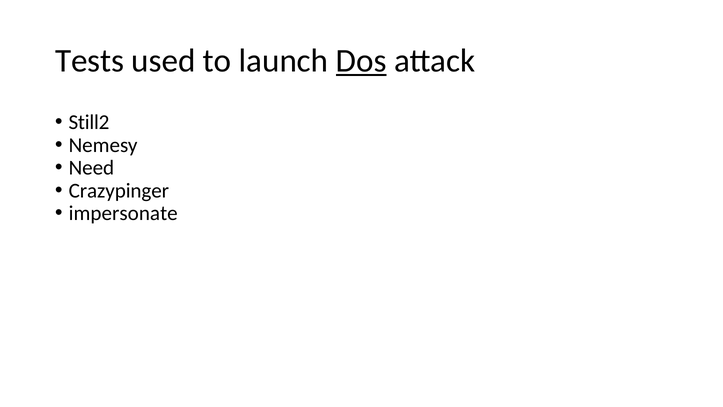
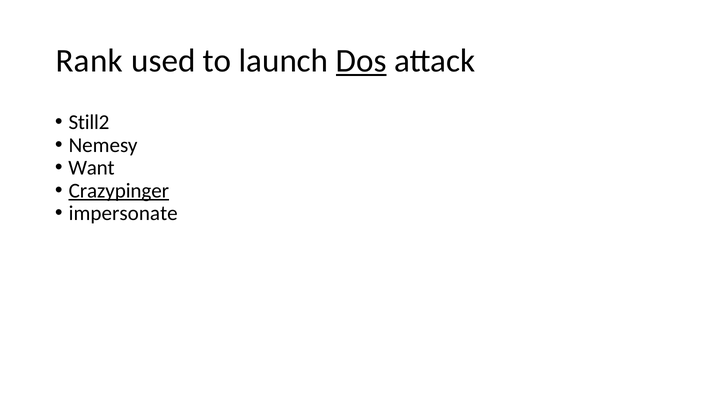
Tests: Tests -> Rank (89, 61)
Need: Need -> Want (91, 168)
Crazypinger underline: none -> present (119, 190)
